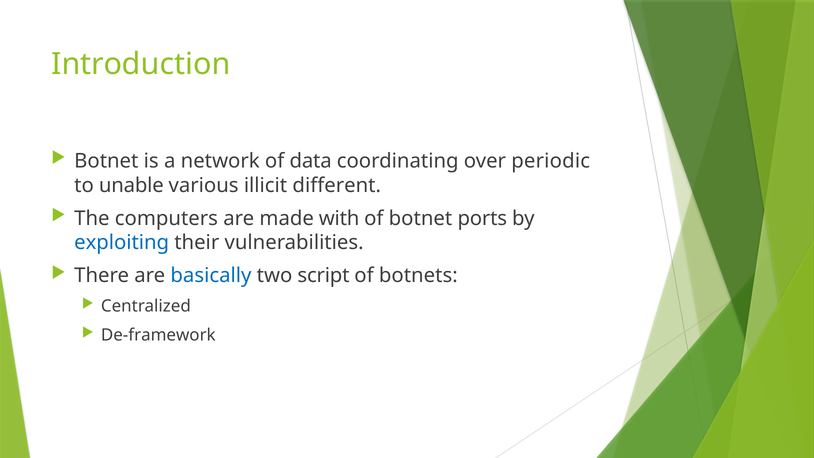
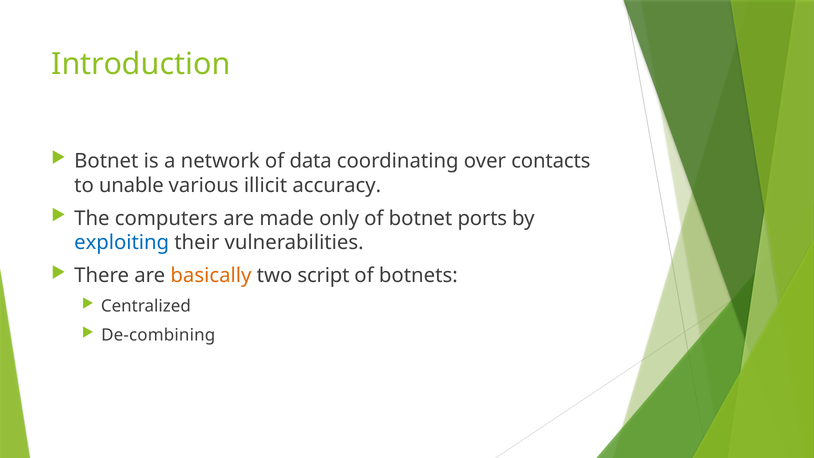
periodic: periodic -> contacts (551, 161)
different: different -> accuracy (337, 185)
with: with -> only (339, 218)
basically colour: blue -> orange (211, 276)
De-framework: De-framework -> De-combining (158, 335)
